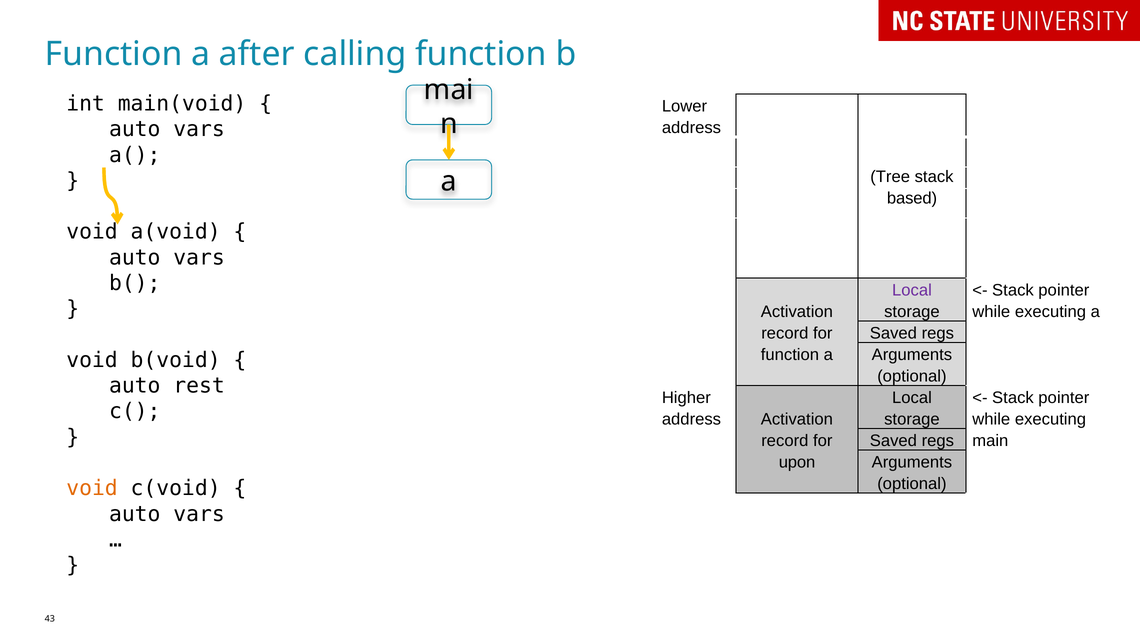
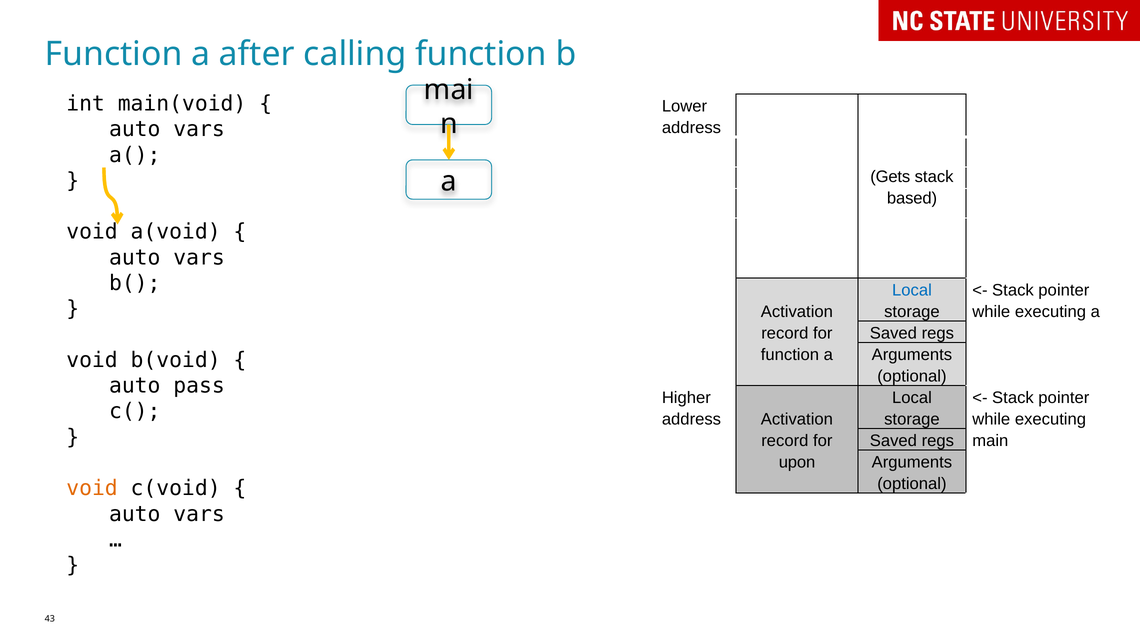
Tree: Tree -> Gets (890, 177)
Local colour: purple -> blue (912, 290)
rest: rest -> pass (199, 386)
